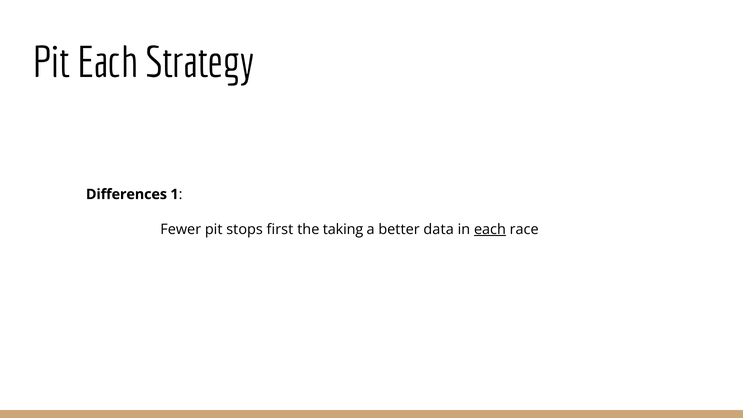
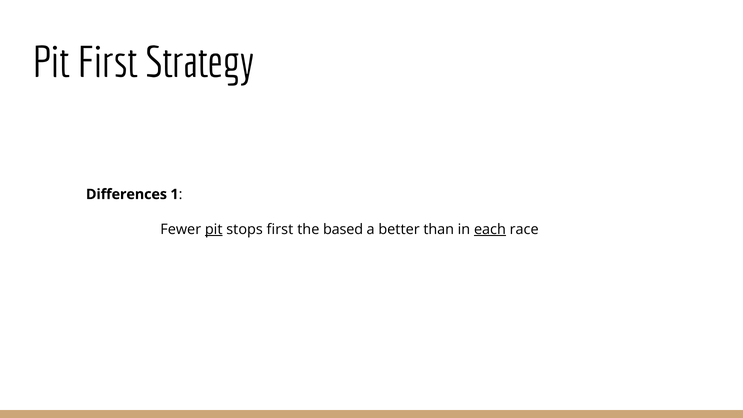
Pit Each: Each -> First (108, 63)
pit underline: none -> present (214, 229)
taking: taking -> based (343, 229)
data: data -> than (439, 229)
